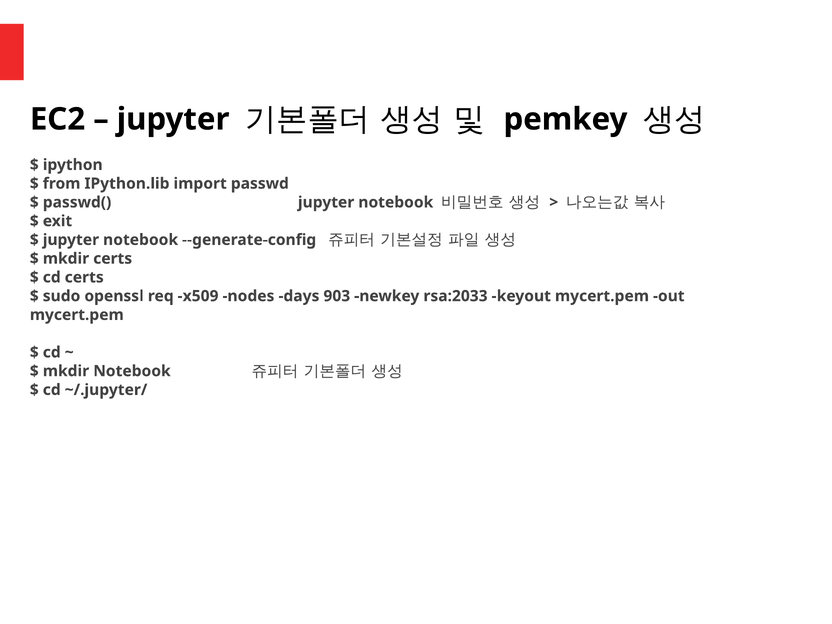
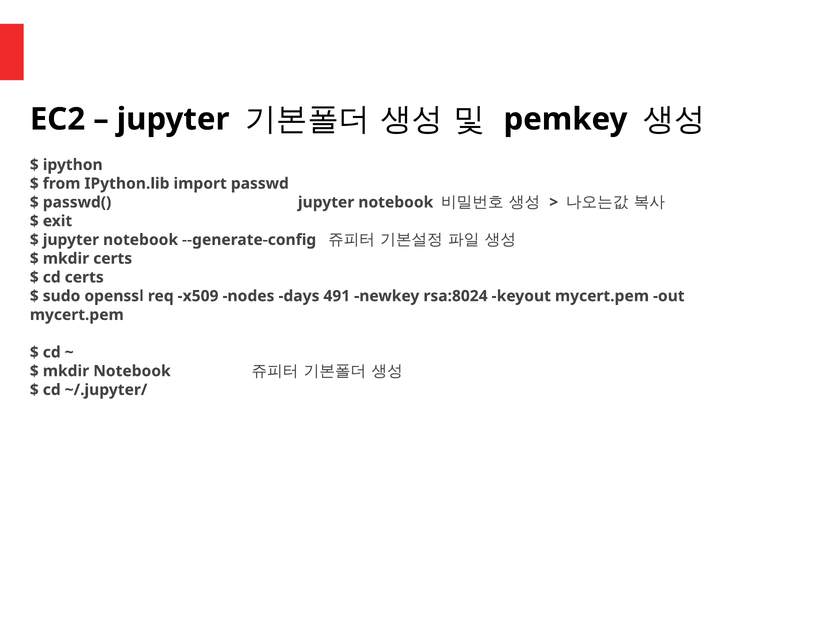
903: 903 -> 491 (337, 296)
rsa:2033: rsa:2033 -> rsa:8024 (456, 296)
